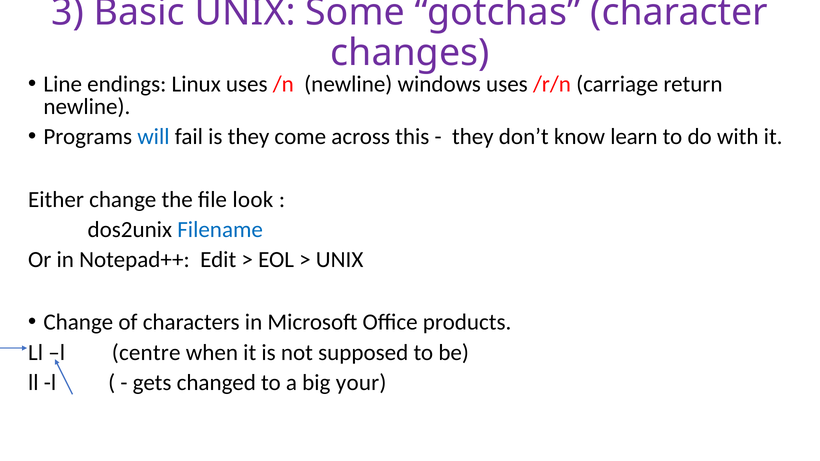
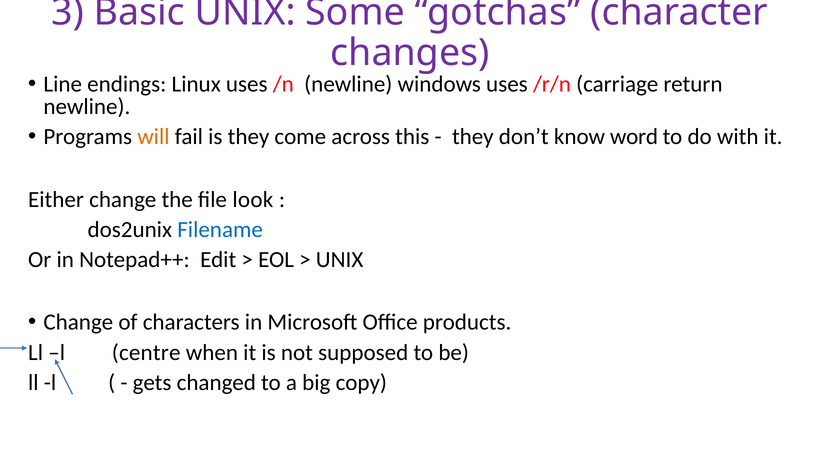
will colour: blue -> orange (153, 137)
learn: learn -> word (634, 137)
your: your -> copy (361, 383)
